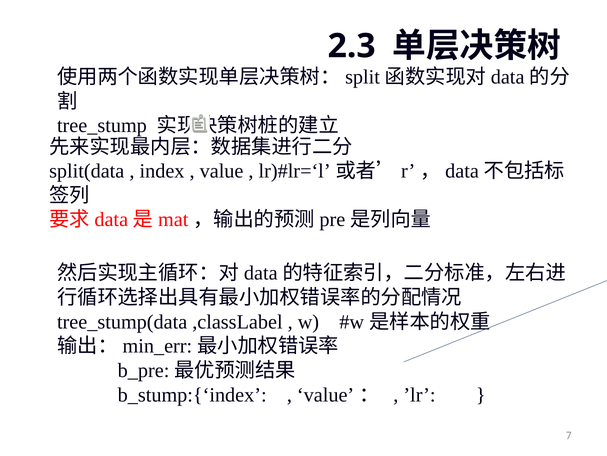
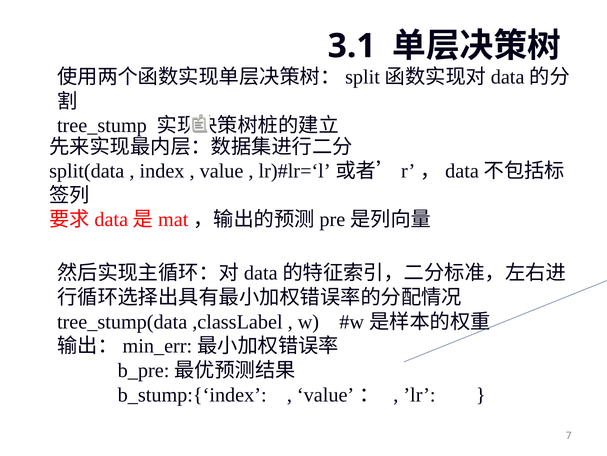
2.3: 2.3 -> 3.1 (352, 46)
